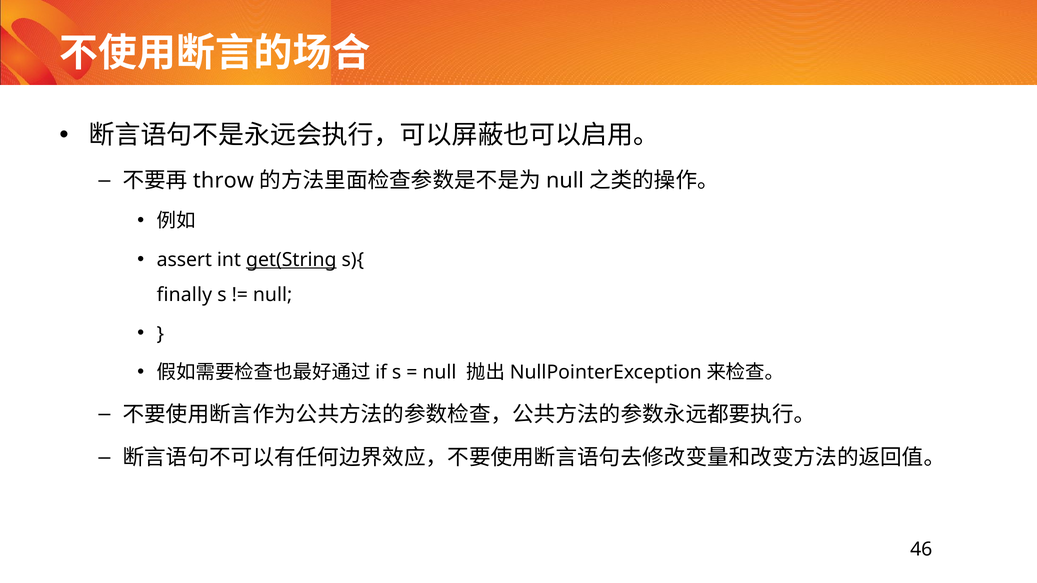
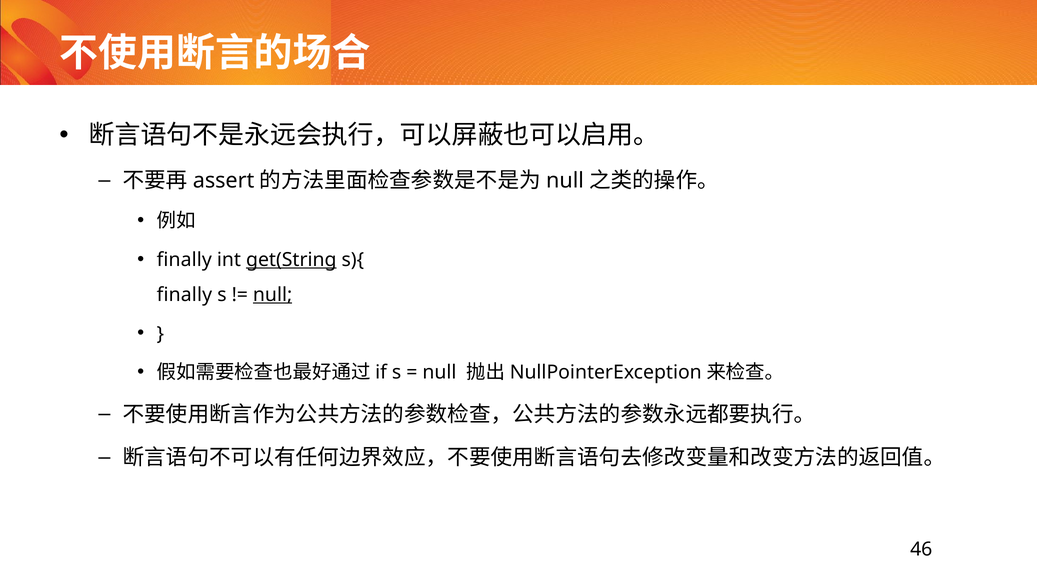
throw: throw -> assert (224, 181)
assert: assert -> finally (184, 260)
null underline: none -> present (273, 295)
